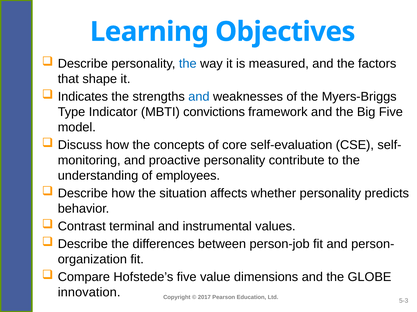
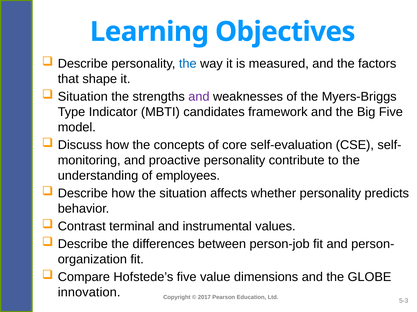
Indicates: Indicates -> Situation (83, 97)
and colour: blue -> purple (199, 97)
convictions: convictions -> candidates (214, 112)
